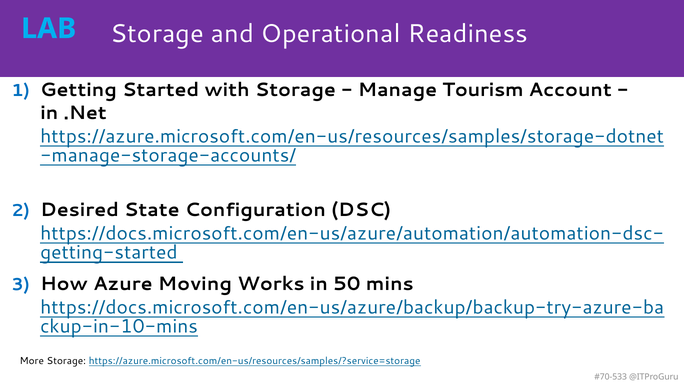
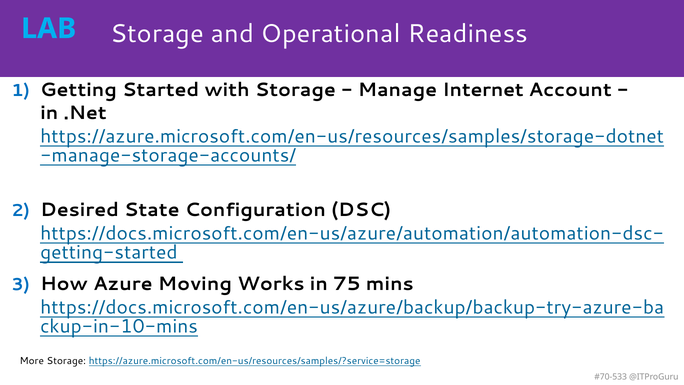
Tourism: Tourism -> Internet (483, 90)
50: 50 -> 75 (347, 284)
